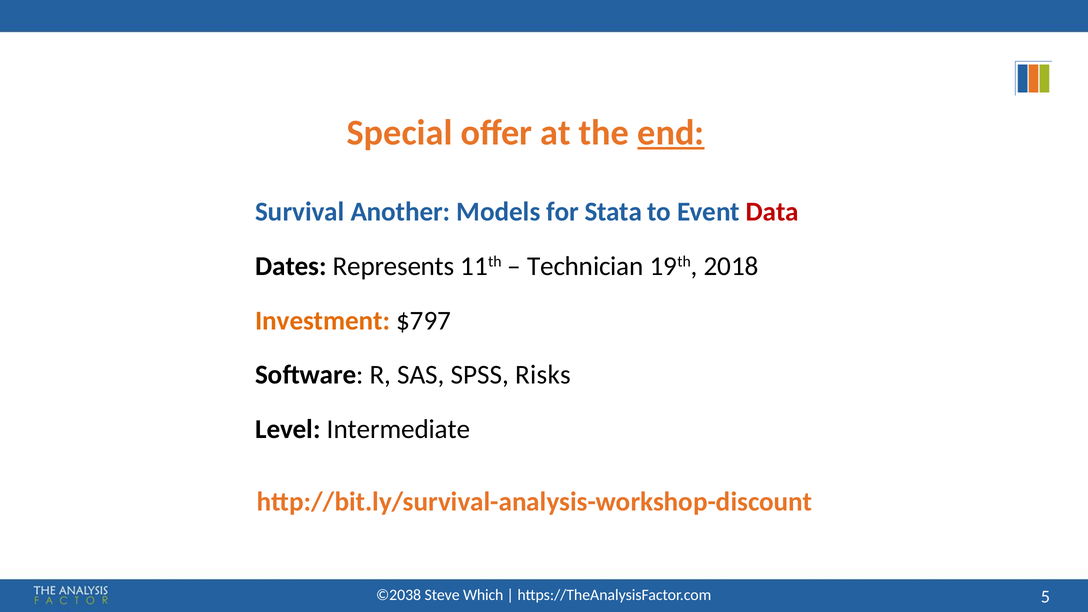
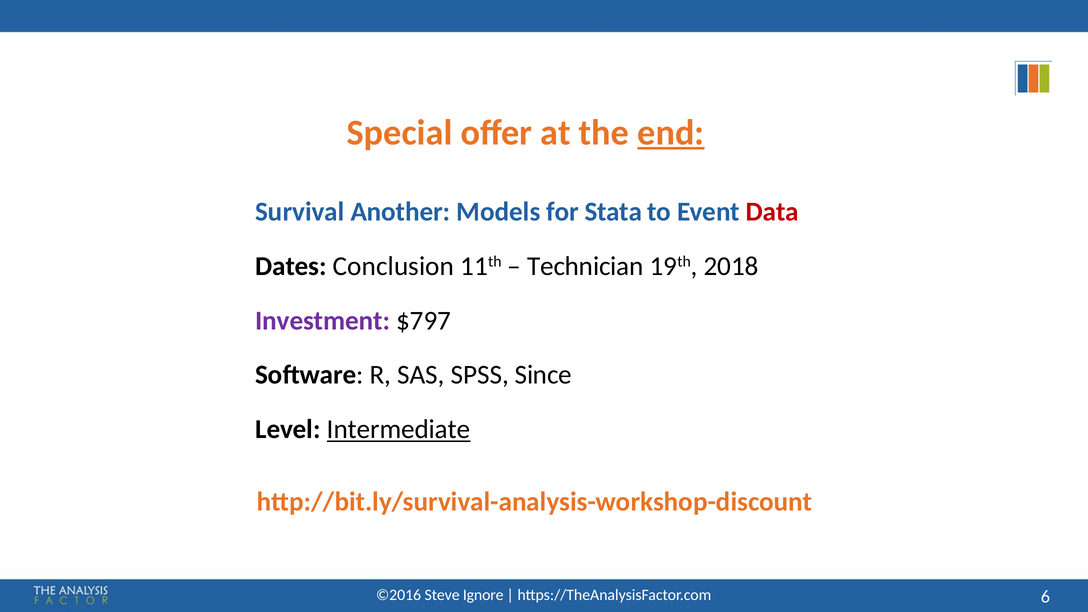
Represents: Represents -> Conclusion (393, 266)
Investment colour: orange -> purple (323, 321)
Risks: Risks -> Since (543, 375)
Intermediate underline: none -> present (399, 429)
©2038: ©2038 -> ©2016 (399, 595)
Which: Which -> Ignore (483, 595)
5: 5 -> 6 (1045, 597)
